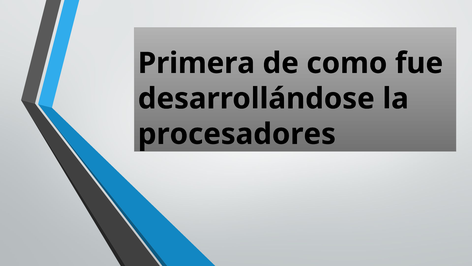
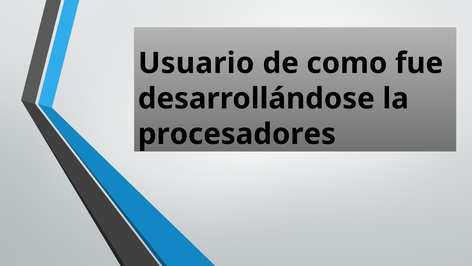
Primera: Primera -> Usuario (196, 63)
